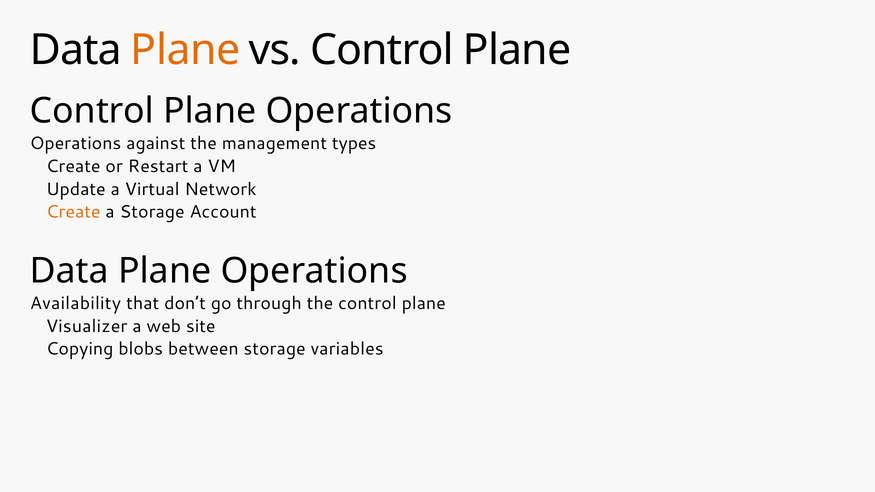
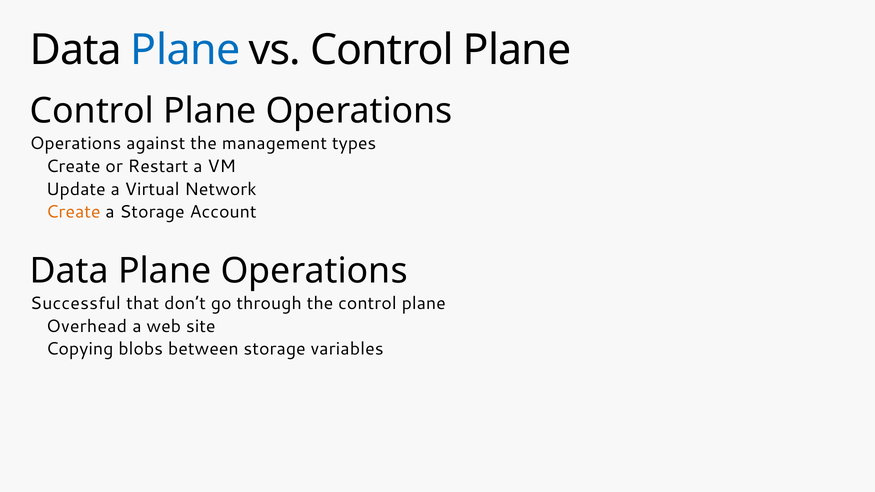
Plane colour: orange -> blue (186, 50)
Availability: Availability -> Successful (75, 304)
Visualizer: Visualizer -> Overhead (87, 326)
